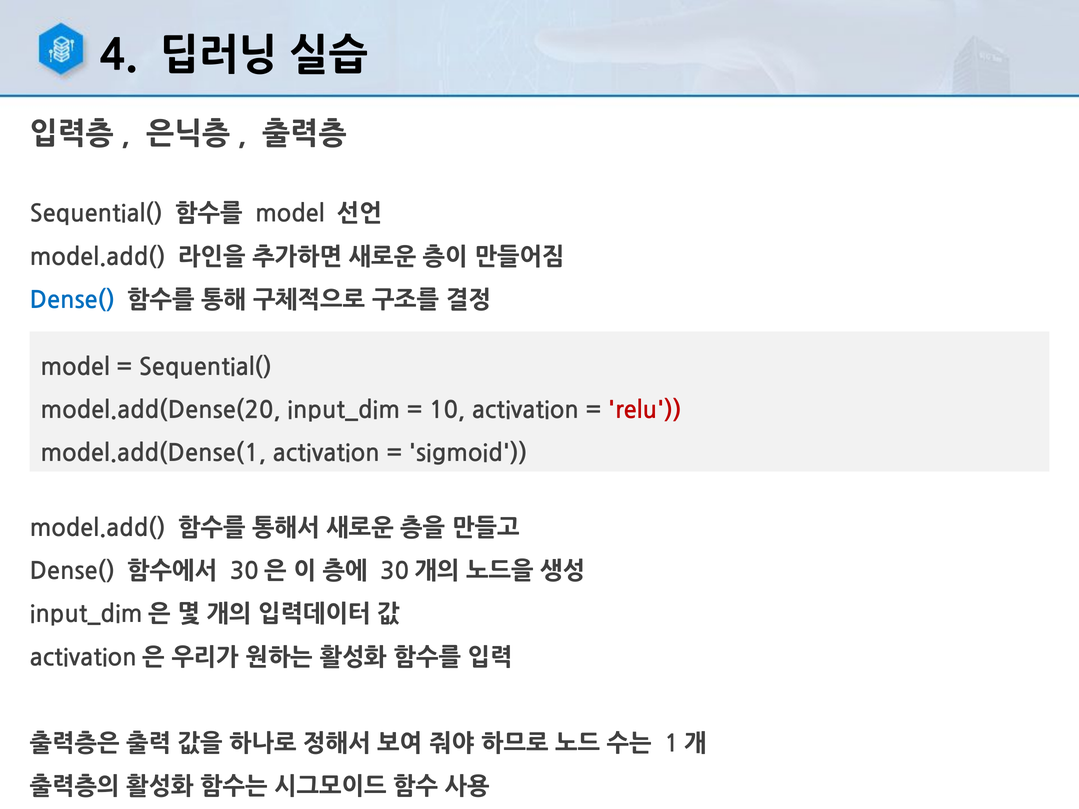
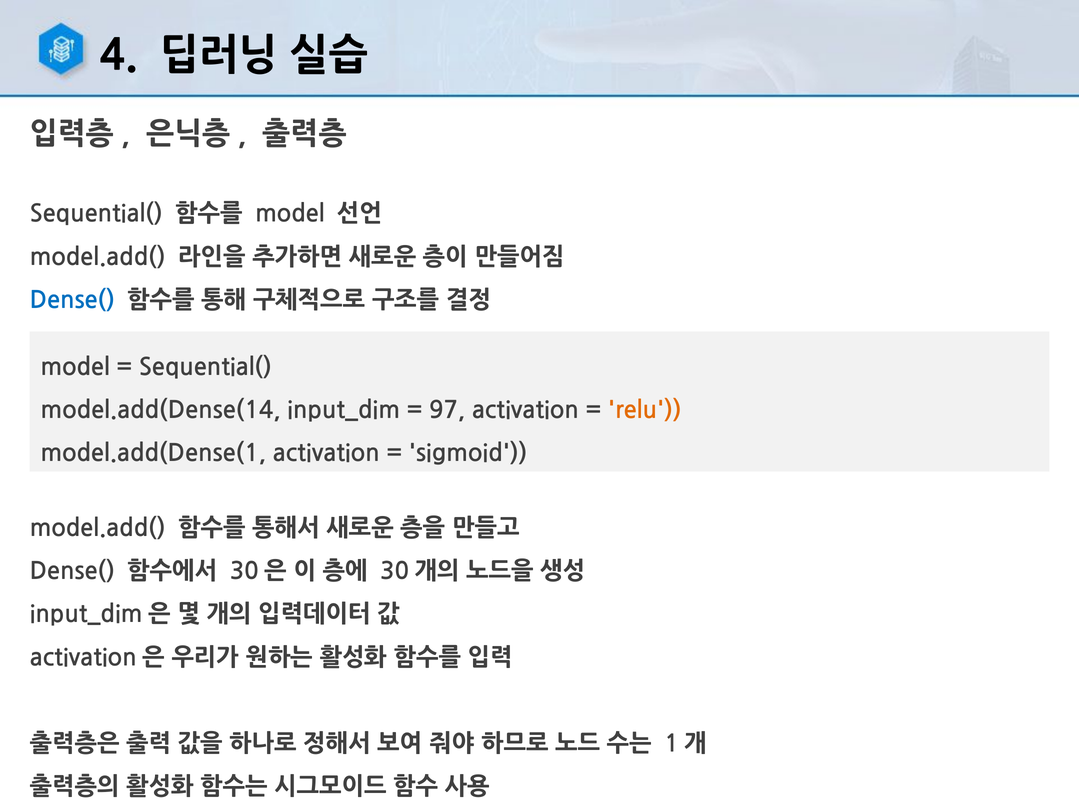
model.add(Dense(20: model.add(Dense(20 -> model.add(Dense(14 (161, 411)
10: 10 -> 97 (447, 411)
relu colour: red -> orange (645, 411)
